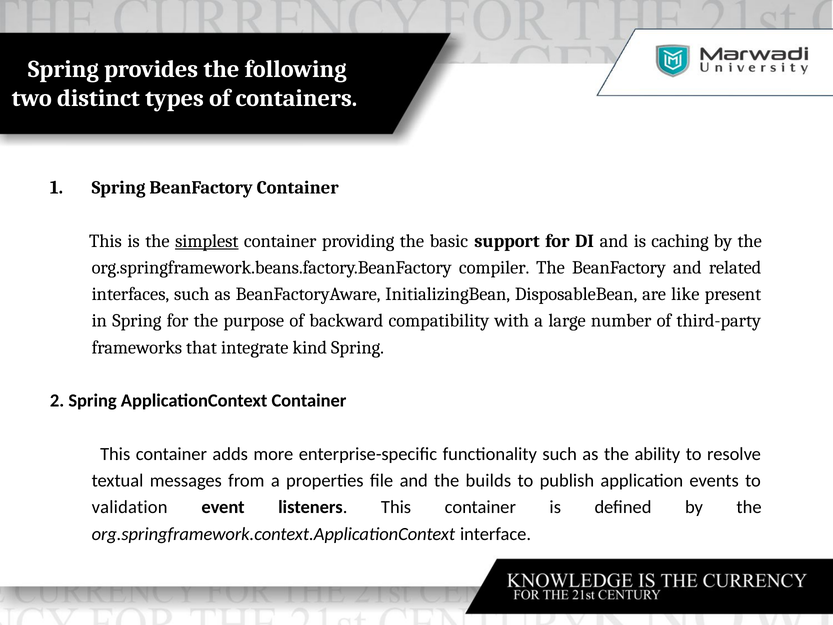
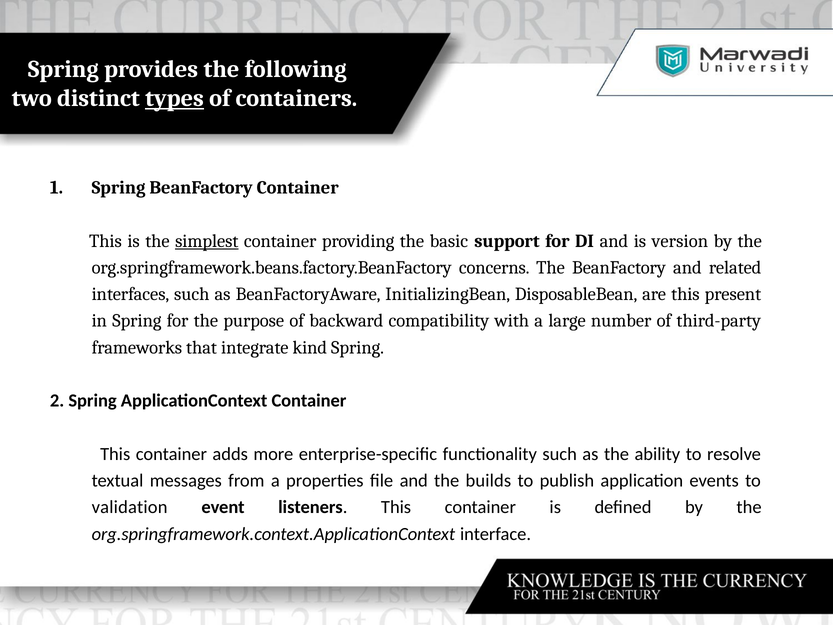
types underline: none -> present (175, 98)
caching: caching -> version (680, 241)
compiler: compiler -> concerns (494, 267)
are like: like -> this (685, 294)
